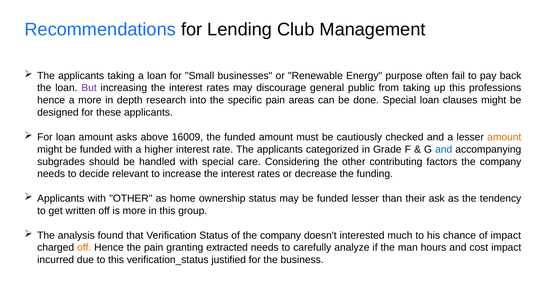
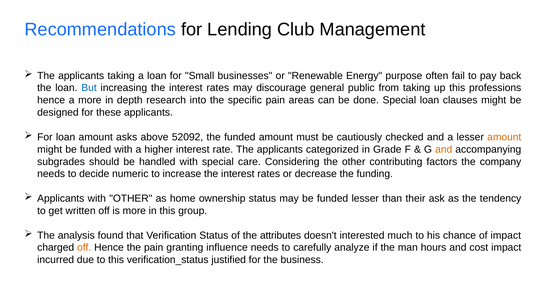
But colour: purple -> blue (89, 88)
16009: 16009 -> 52092 (188, 137)
and colour: blue -> orange (444, 149)
relevant: relevant -> numeric (130, 174)
of the company: company -> attributes (281, 235)
extracted: extracted -> influence (227, 247)
